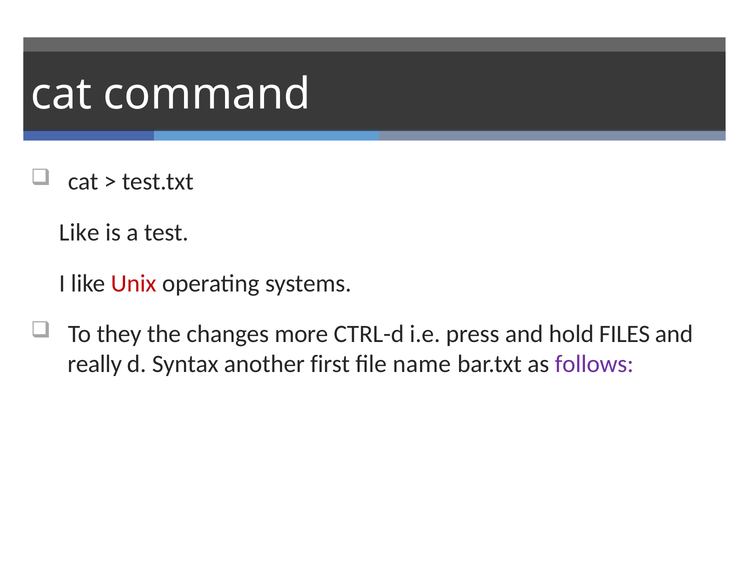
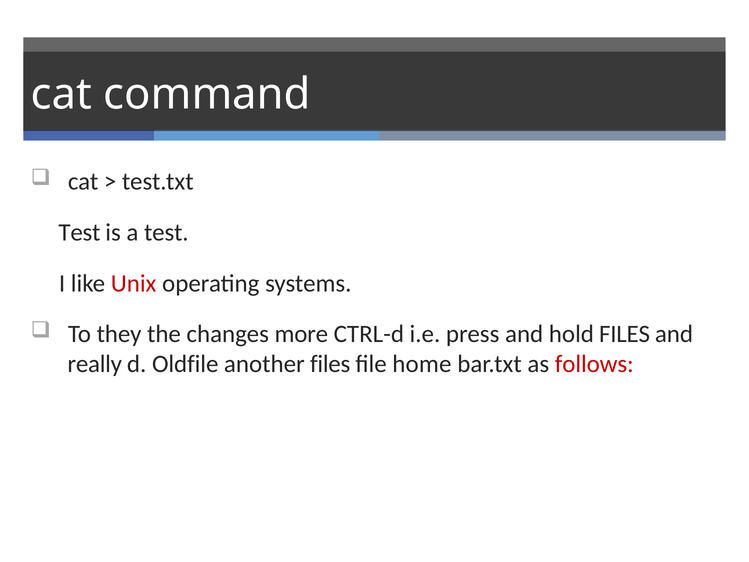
Like: Like -> Test (79, 232)
Syntax: Syntax -> Oldfile (185, 364)
another first: first -> files (330, 364)
name: name -> home (422, 364)
follows colour: purple -> red (594, 364)
